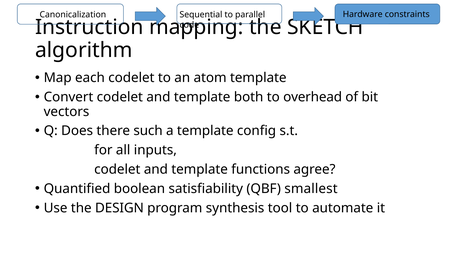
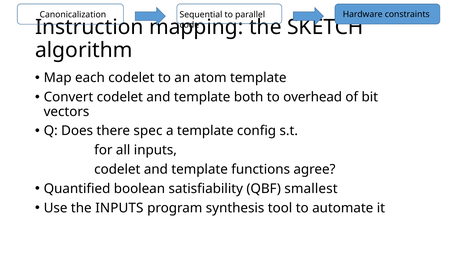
such: such -> spec (148, 131)
the DESIGN: DESIGN -> INPUTS (119, 208)
